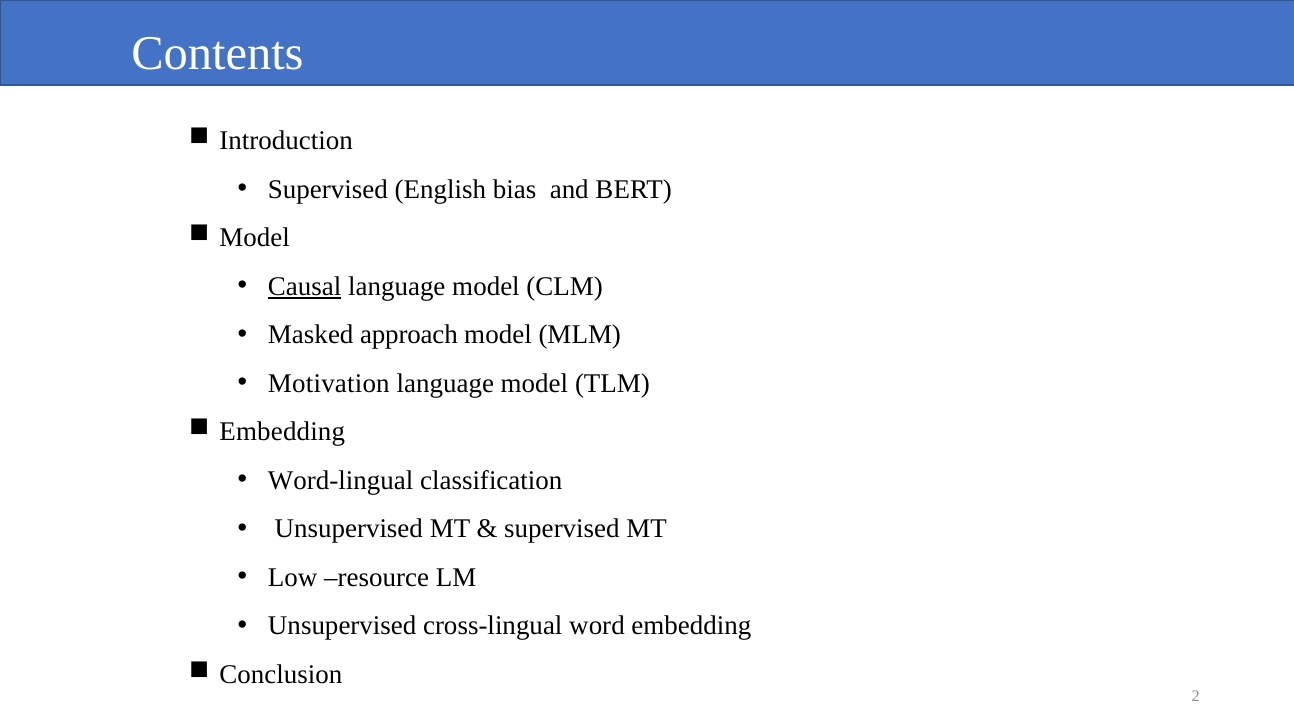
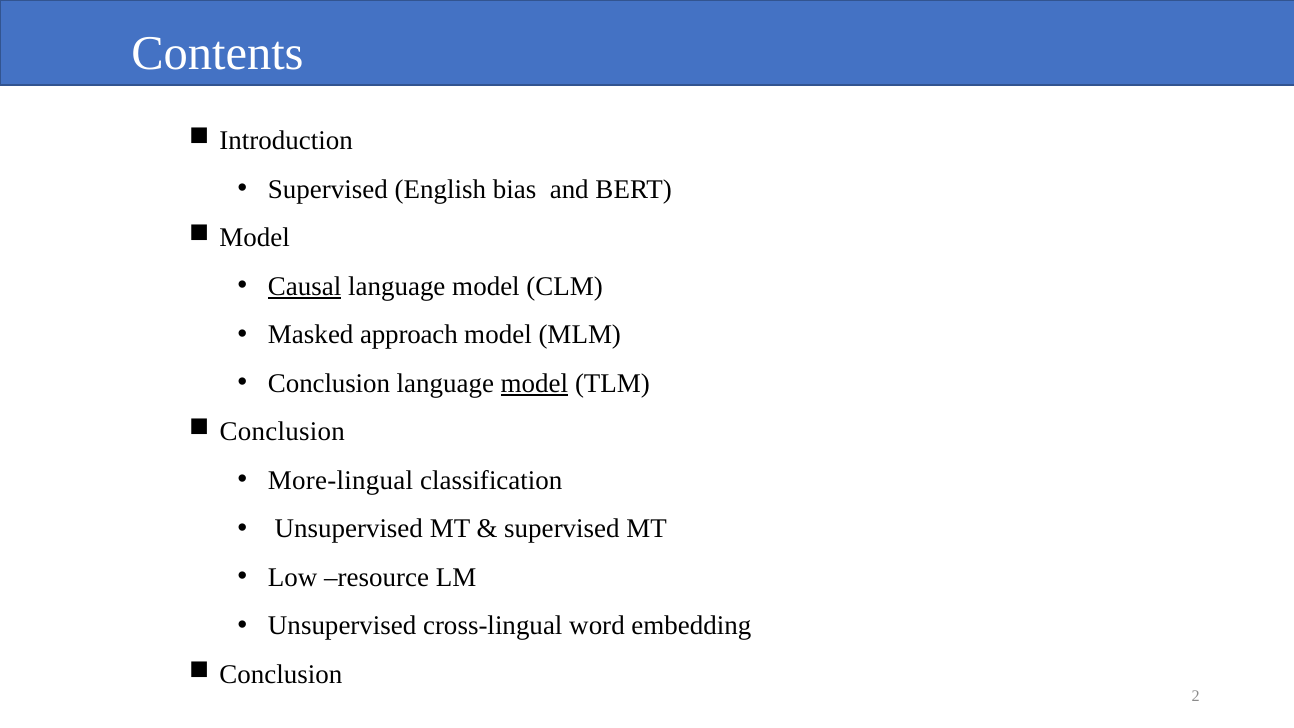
Motivation: Motivation -> Conclusion (329, 383)
model underline: none -> present (534, 383)
Embedding: Embedding -> Conclusion (282, 432)
Word-lingual: Word-lingual -> More-lingual (341, 480)
